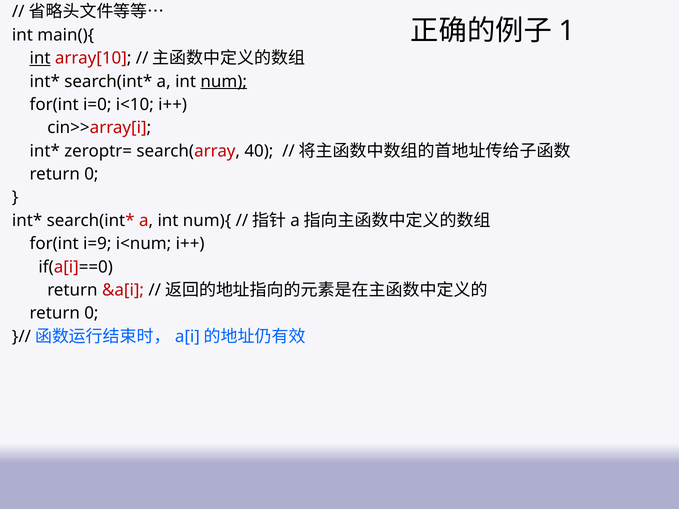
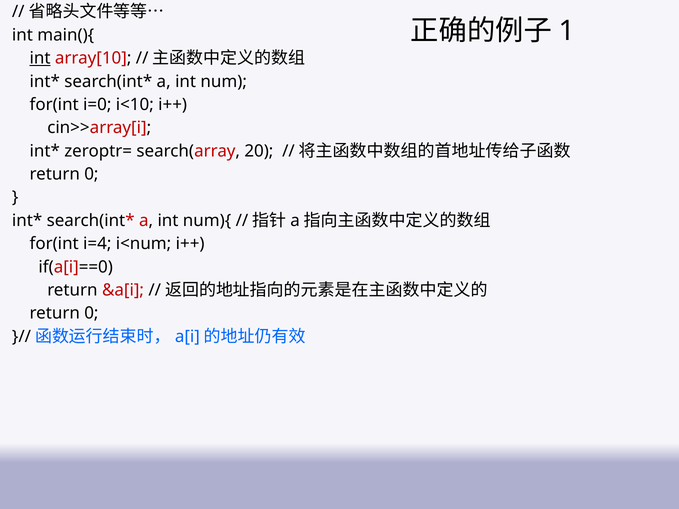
num underline: present -> none (224, 81)
40: 40 -> 20 (259, 151)
i=9: i=9 -> i=4 (97, 244)
